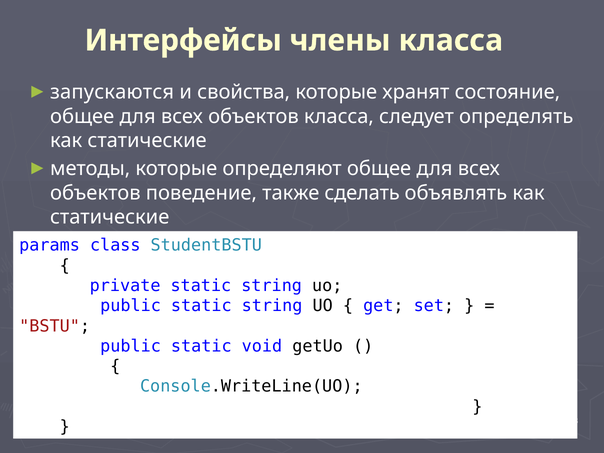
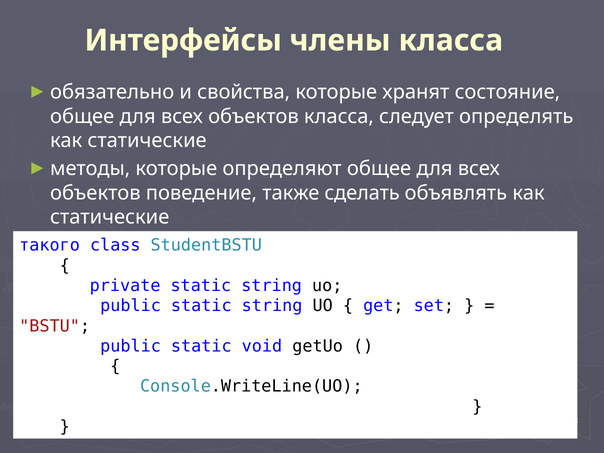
запускаются: запускаются -> обязательно (112, 92)
params: params -> такого (50, 245)
